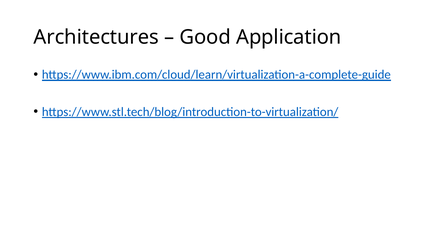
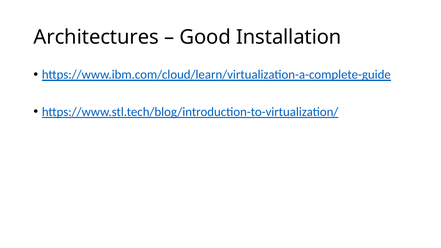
Application: Application -> Installation (289, 37)
